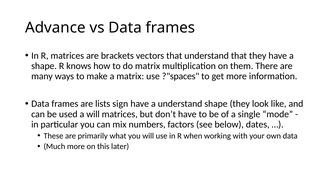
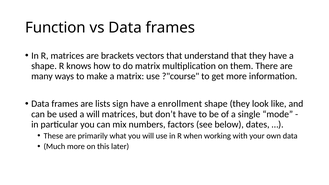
Advance: Advance -> Function (55, 28)
?"spaces: ?"spaces -> ?"course (181, 76)
a understand: understand -> enrollment (180, 104)
